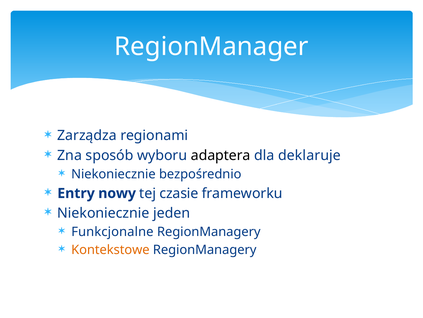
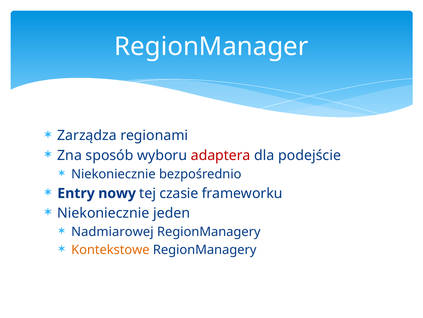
adaptera colour: black -> red (221, 155)
deklaruje: deklaruje -> podejście (310, 155)
Funkcjonalne: Funkcjonalne -> Nadmiarowej (112, 231)
